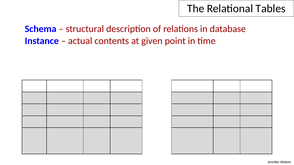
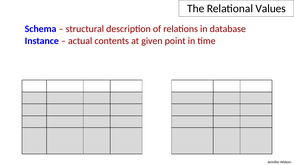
Relational Tables: Tables -> Values (271, 9)
